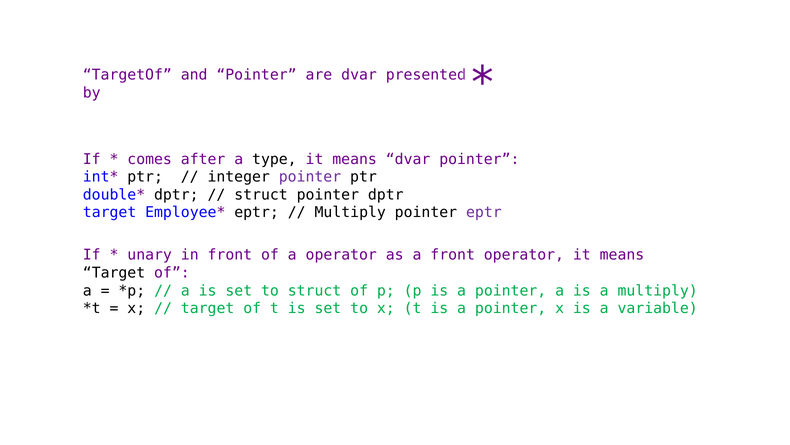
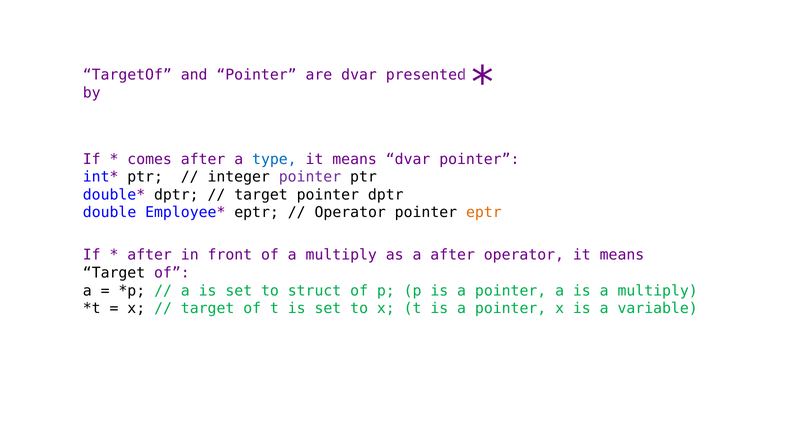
type colour: black -> blue (274, 159)
struct: struct -> target (261, 194)
target: target -> double (110, 212)
Multiply: Multiply -> Operator (350, 212)
eptr colour: purple -> orange (484, 212)
unary: unary -> after (150, 255)
of a operator: operator -> multiply (341, 255)
a front: front -> after (453, 255)
